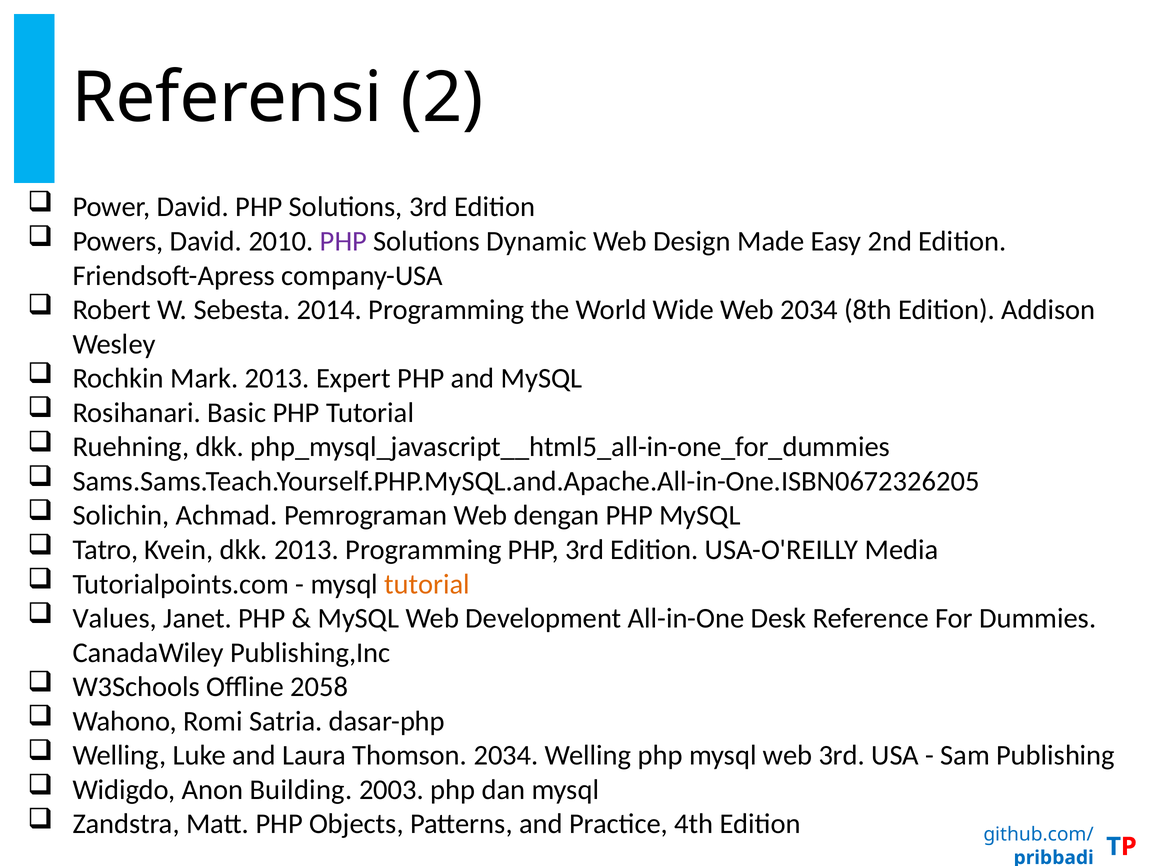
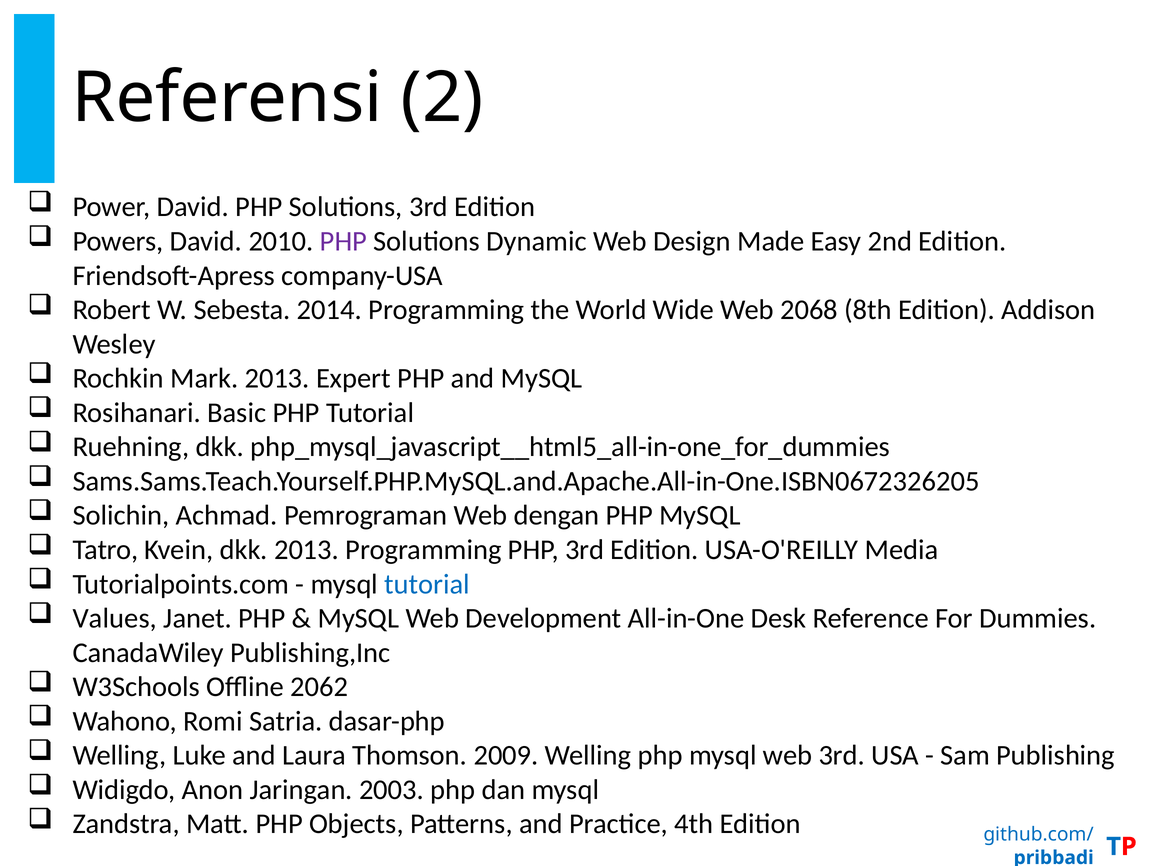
Web 2034: 2034 -> 2068 (809, 310)
tutorial colour: orange -> blue (427, 584)
2058: 2058 -> 2062 (319, 687)
Thomson 2034: 2034 -> 2009 (506, 756)
Building: Building -> Jaringan (301, 790)
